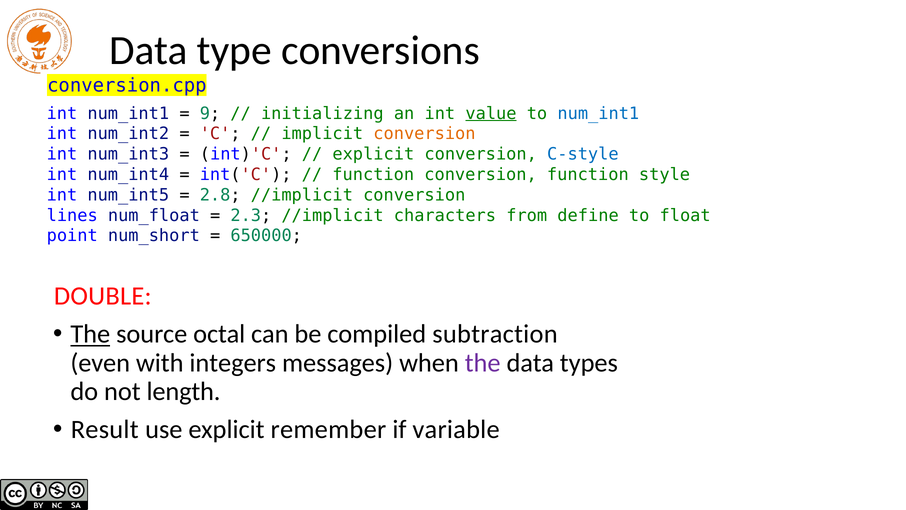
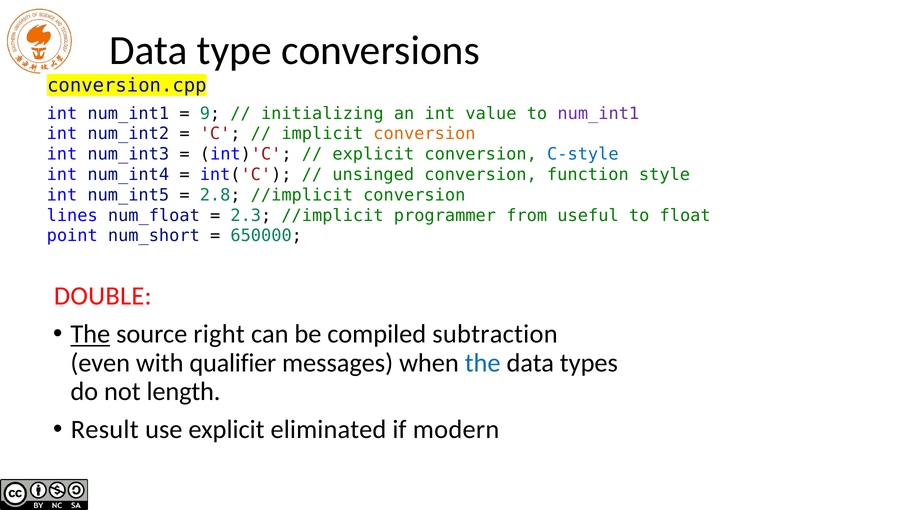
value underline: present -> none (491, 113)
num_int1 colour: blue -> purple (598, 113)
function: function -> unsinged (373, 174)
characters: characters -> programmer (445, 215)
define: define -> useful (588, 215)
octal: octal -> right (219, 334)
integers: integers -> qualifier (233, 363)
the colour: purple -> blue (483, 363)
remember: remember -> eliminated (328, 429)
variable: variable -> modern (456, 429)
